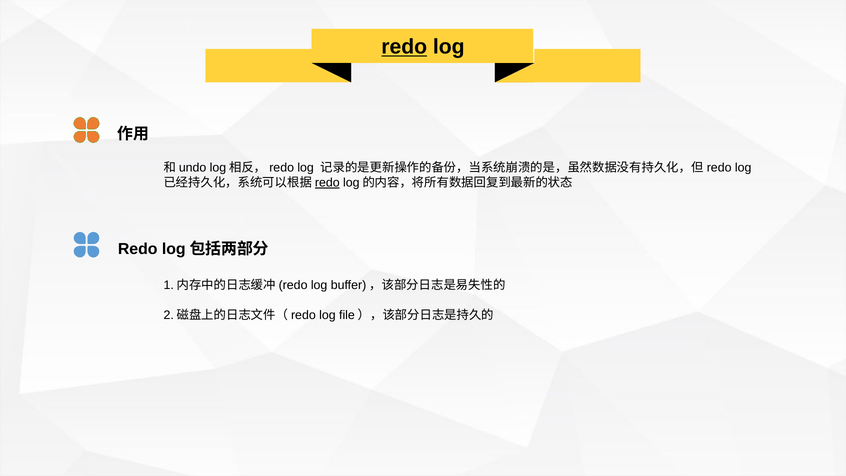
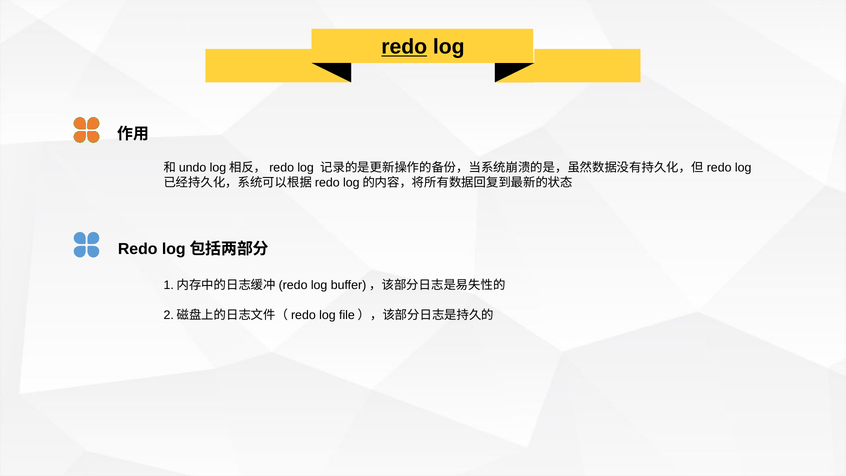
redo underline: present -> none (327, 183)
